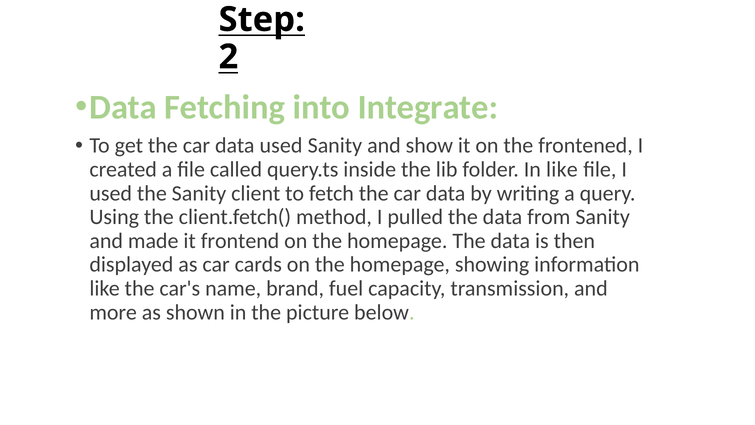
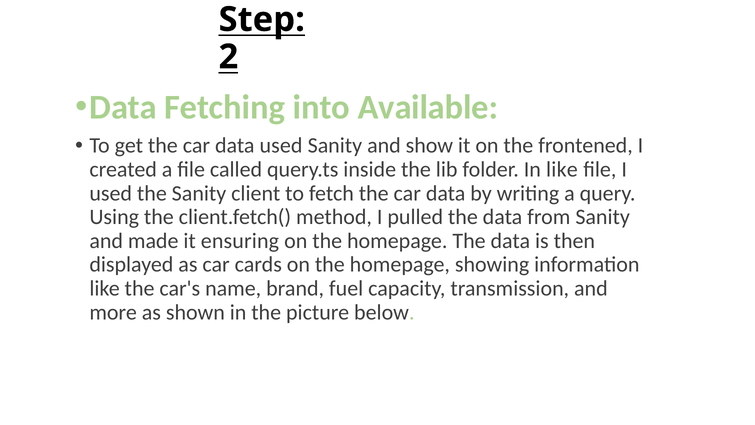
Integrate: Integrate -> Available (428, 107)
frontend: frontend -> ensuring (240, 241)
